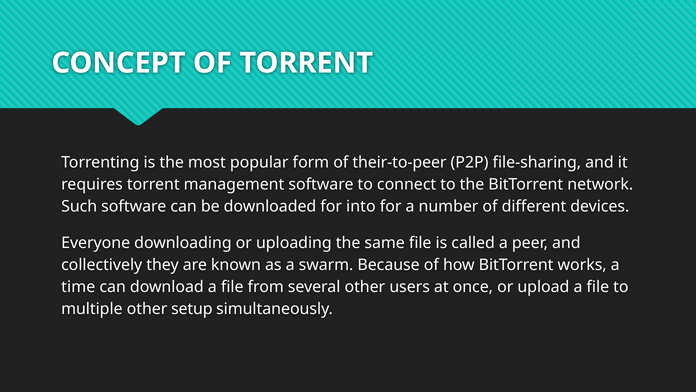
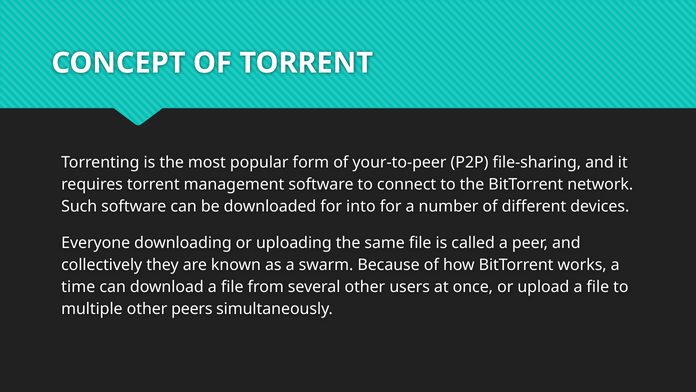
their-to-peer: their-to-peer -> your-to-peer (399, 162)
setup: setup -> peers (192, 309)
